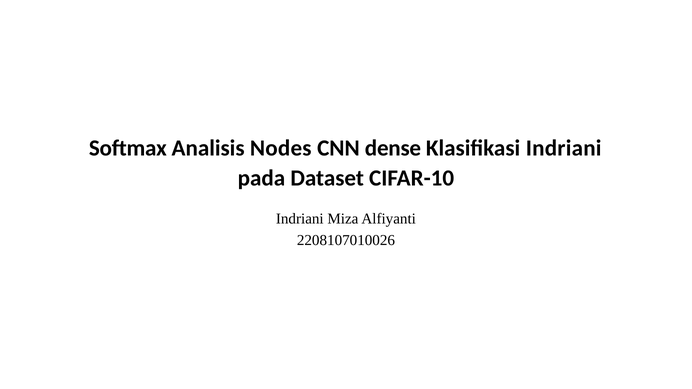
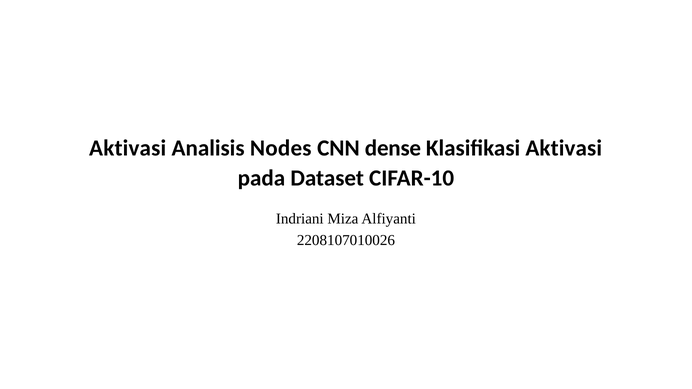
Softmax: Softmax -> Aktivasi (128, 148)
Klasifikasi Indriani: Indriani -> Aktivasi (564, 148)
